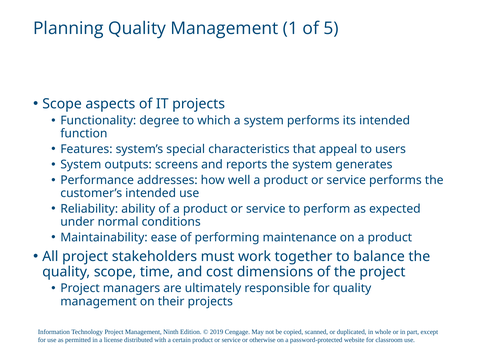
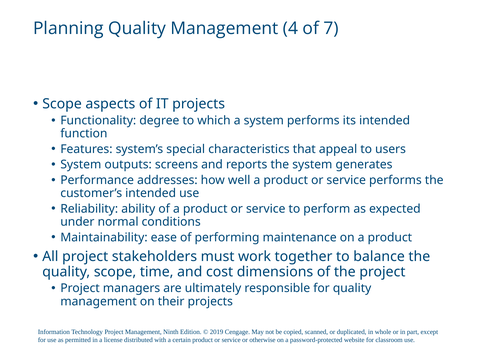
1: 1 -> 4 (290, 29)
5: 5 -> 7 (331, 29)
